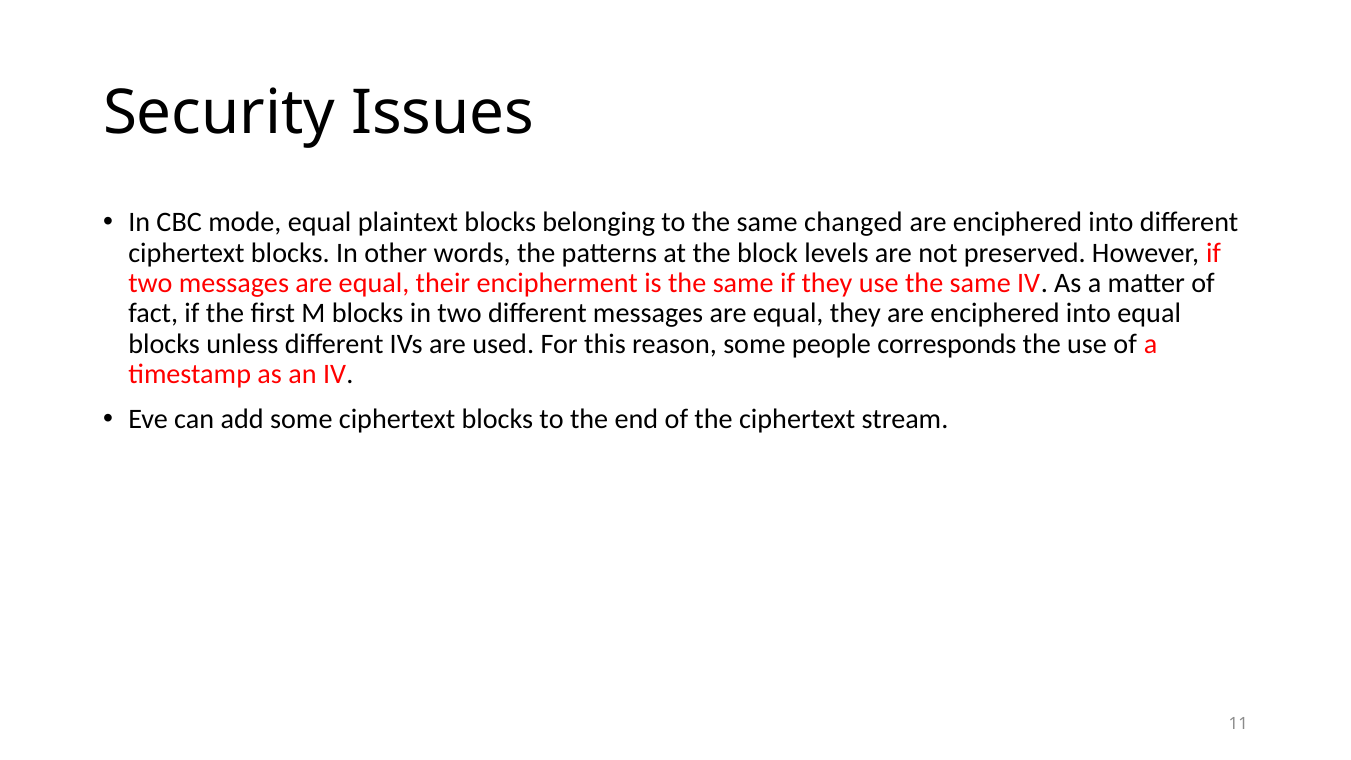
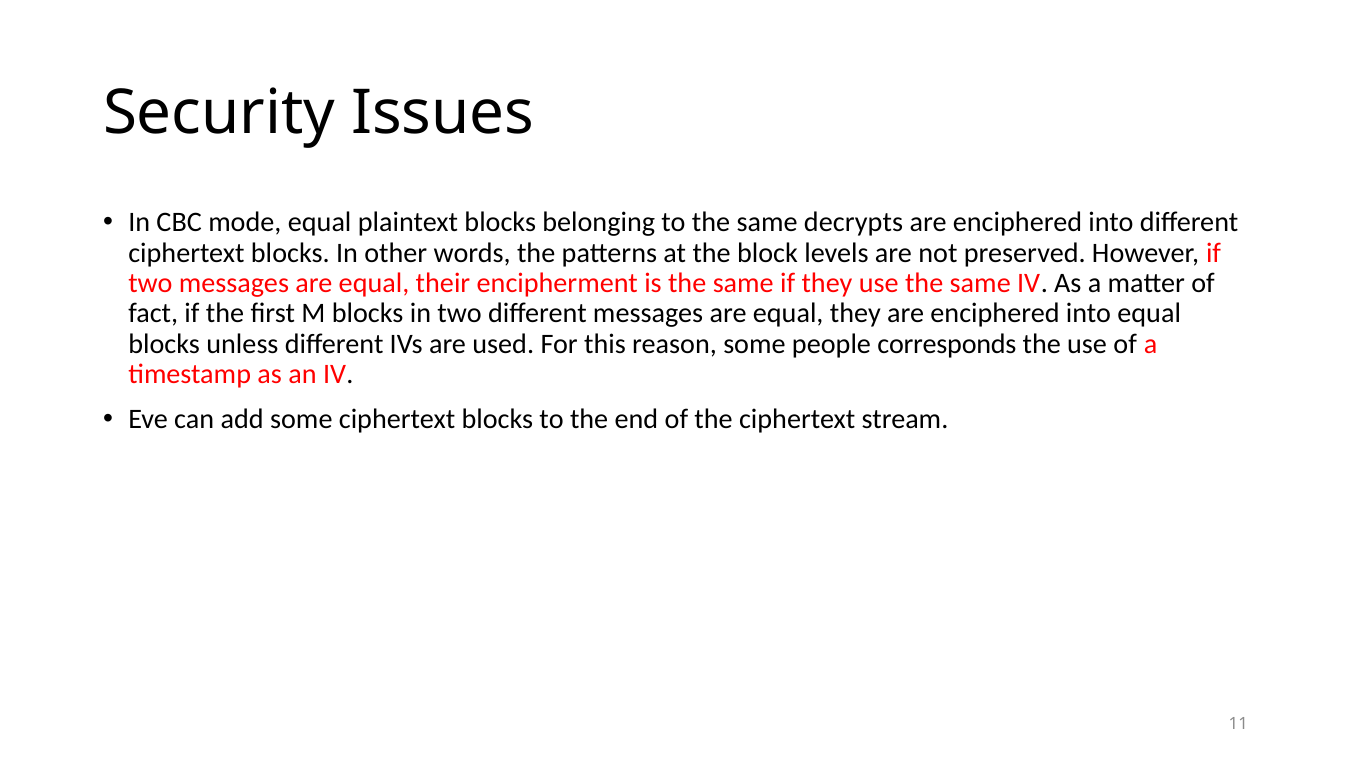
changed: changed -> decrypts (854, 222)
